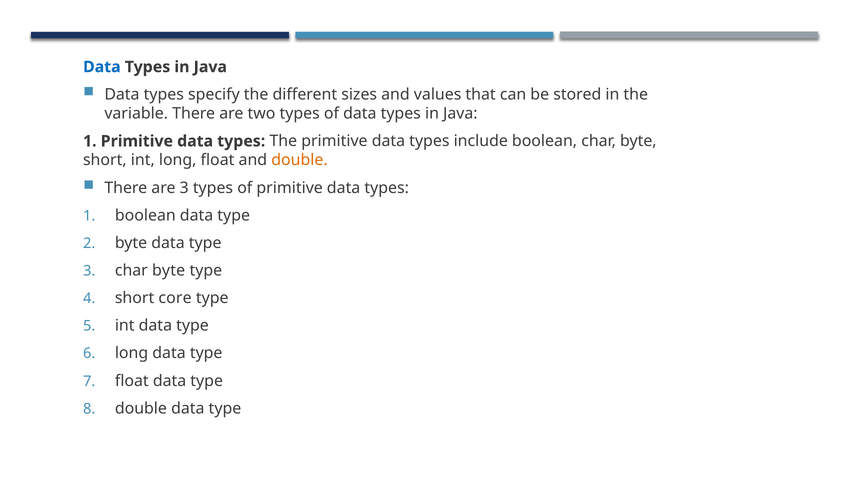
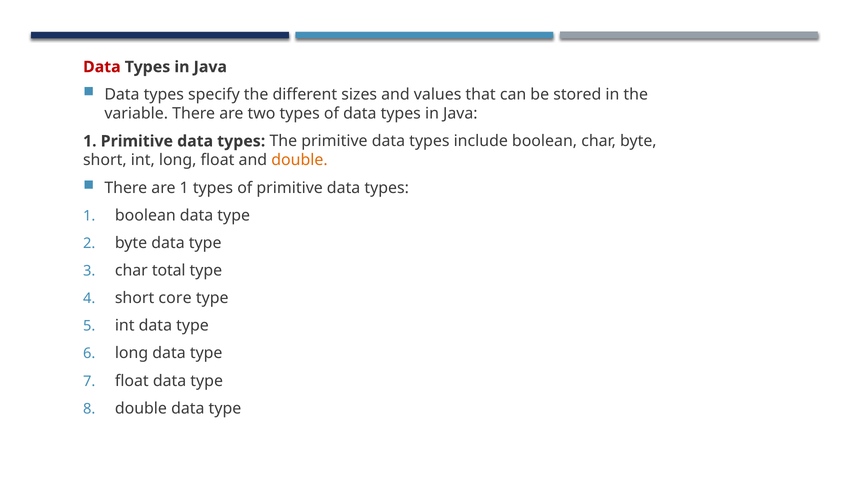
Data colour: blue -> red (102, 67)
are 3: 3 -> 1 (184, 188)
byte: byte -> total (169, 271)
